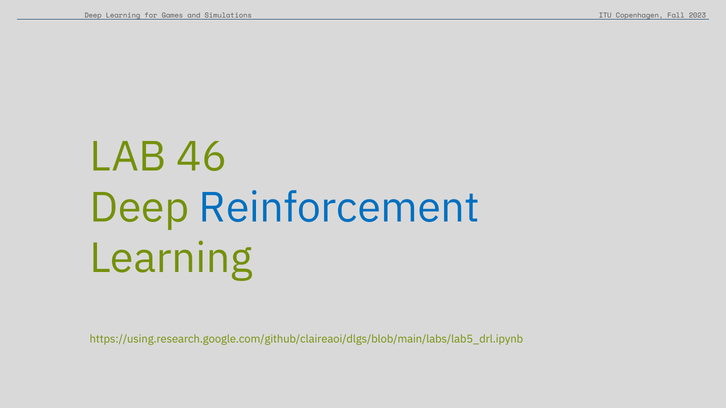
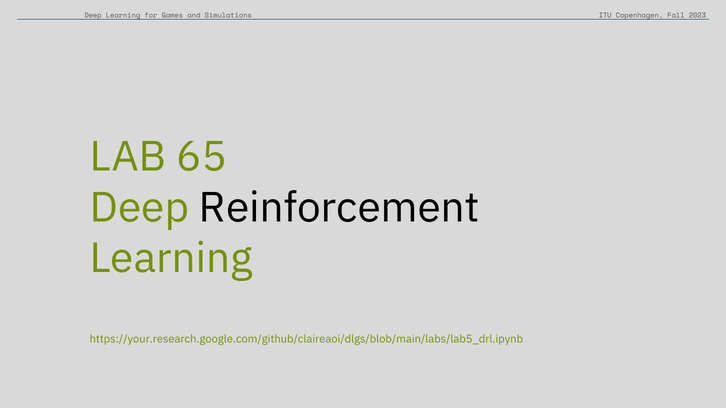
46: 46 -> 65 (202, 157)
Reinforcement colour: blue -> black (339, 208)
https://using.research.google.com/github/claireaoi/dlgs/blob/main/labs/lab5_drl.ipynb: https://using.research.google.com/github/claireaoi/dlgs/blob/main/labs/lab5_drl.ipynb -> https://your.research.google.com/github/claireaoi/dlgs/blob/main/labs/lab5_drl.ipynb (306, 339)
